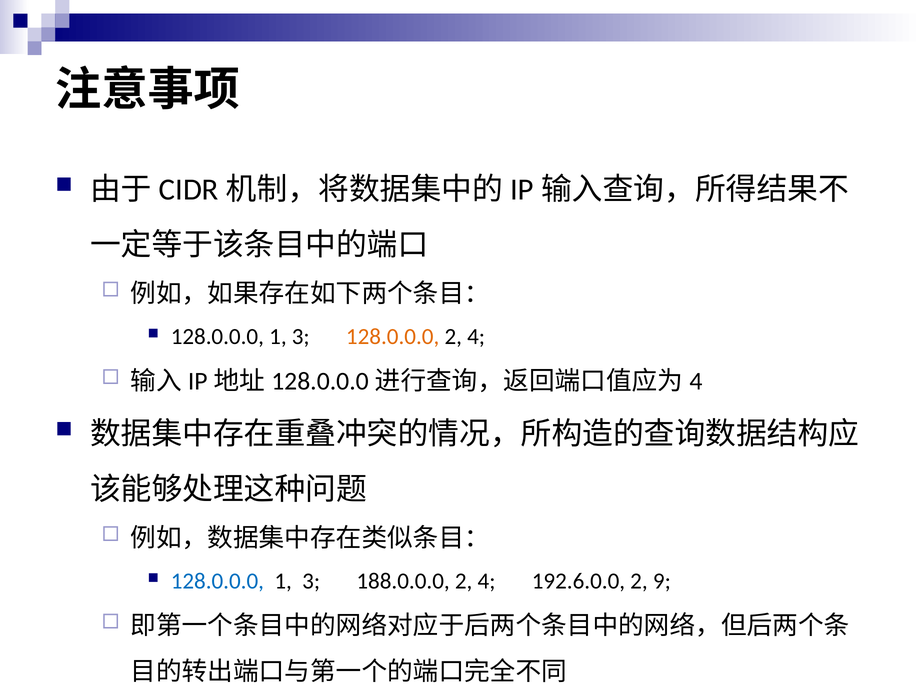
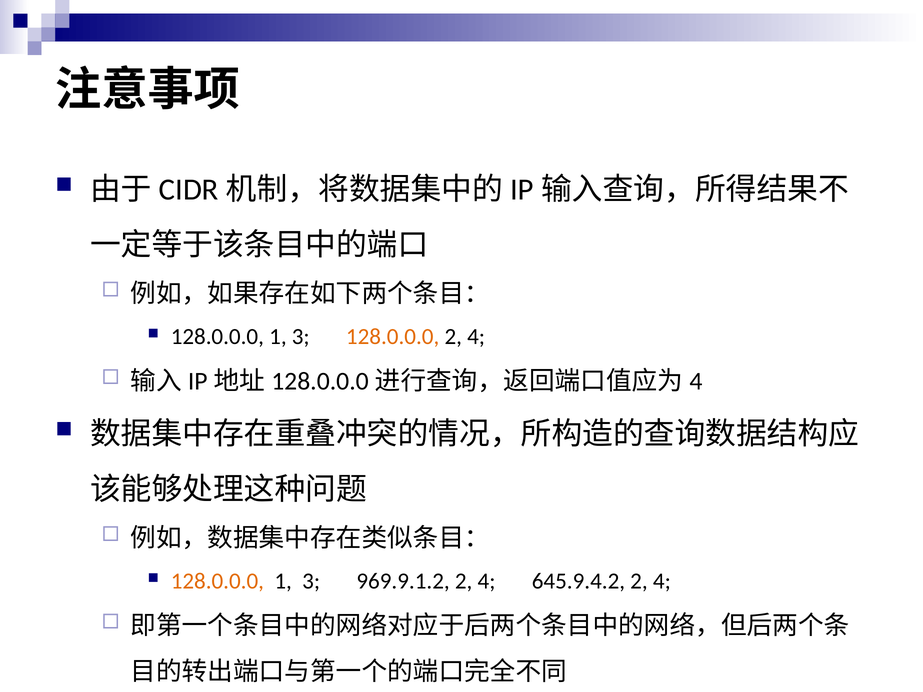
128.0.0.0 colour: blue -> orange (217, 581)
188.0.0.0: 188.0.0.0 -> 969.9.1.2 (403, 581)
192.6.0.0: 192.6.0.0 -> 645.9.4.2 (578, 581)
9: 9 -> 4 (662, 581)
